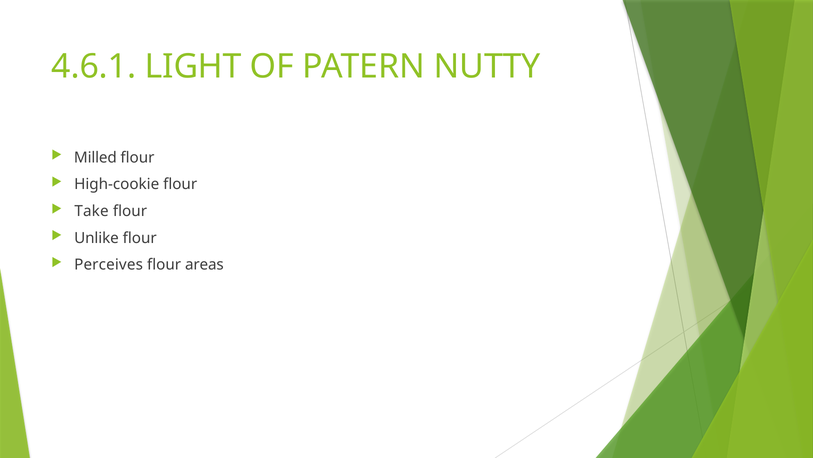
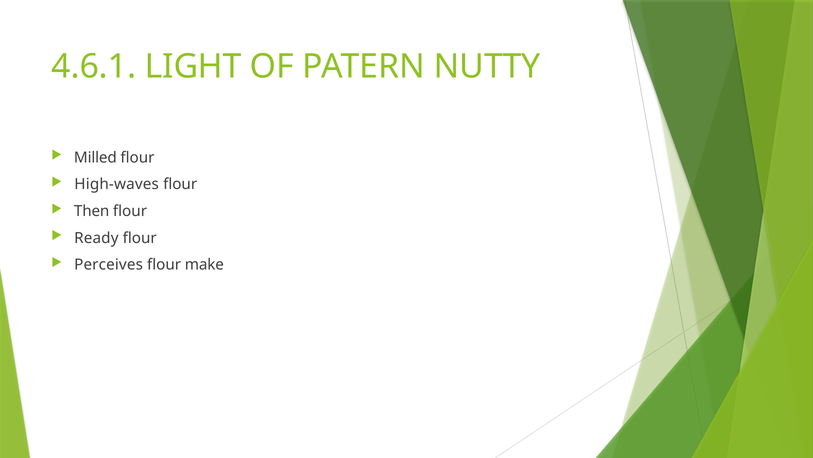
High-cookie: High-cookie -> High-waves (117, 184)
Take: Take -> Then (92, 211)
Unlike: Unlike -> Ready (96, 238)
areas: areas -> make (204, 264)
